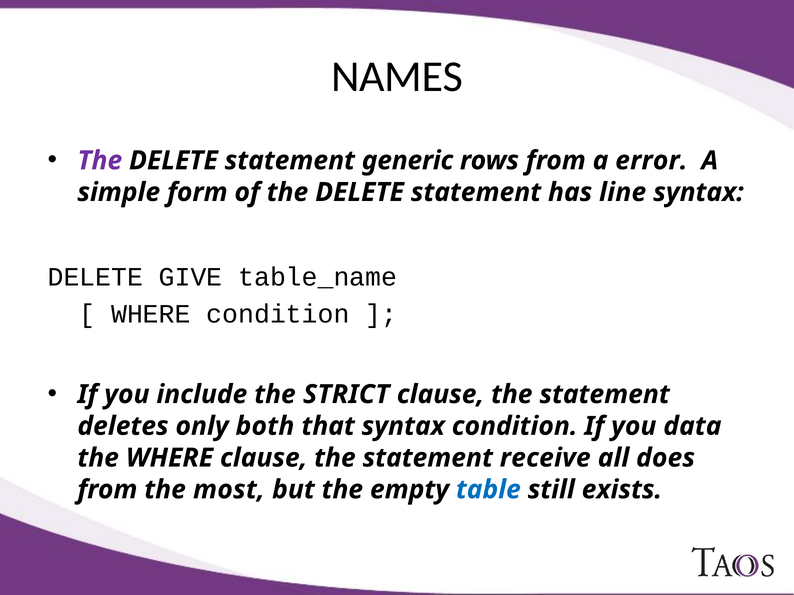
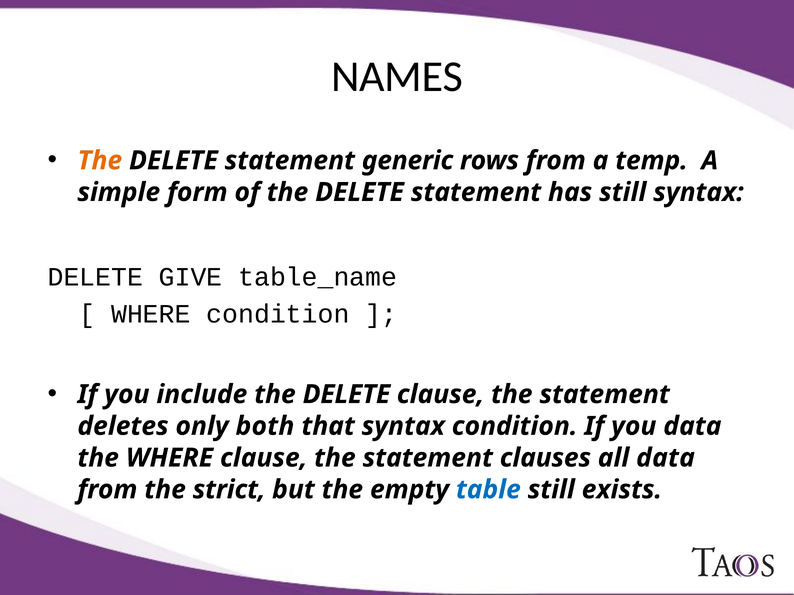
The colour: purple -> orange (100, 161)
error: error -> temp (651, 161)
has line: line -> still (623, 192)
include the STRICT: STRICT -> DELETE (346, 395)
receive: receive -> clauses (545, 458)
all does: does -> data (665, 458)
most: most -> strict (229, 490)
